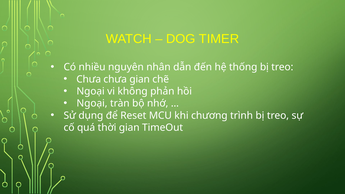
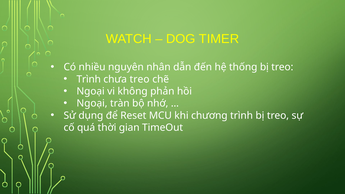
Chưa: Chưa -> Trình (89, 79)
chưa gian: gian -> treo (140, 79)
